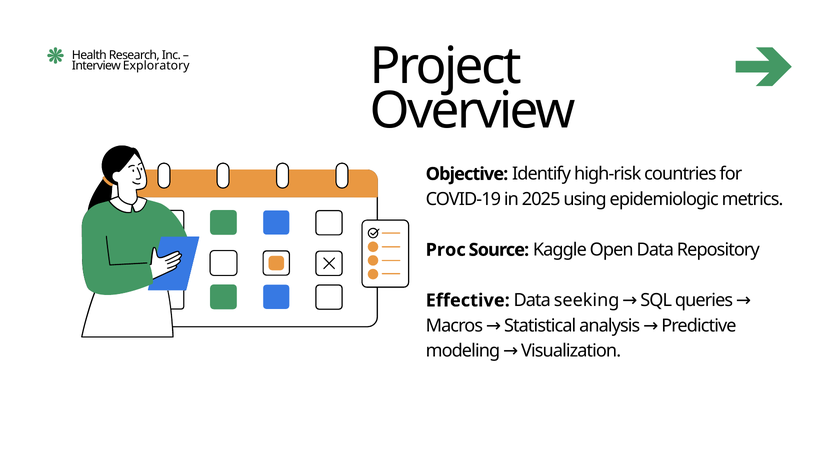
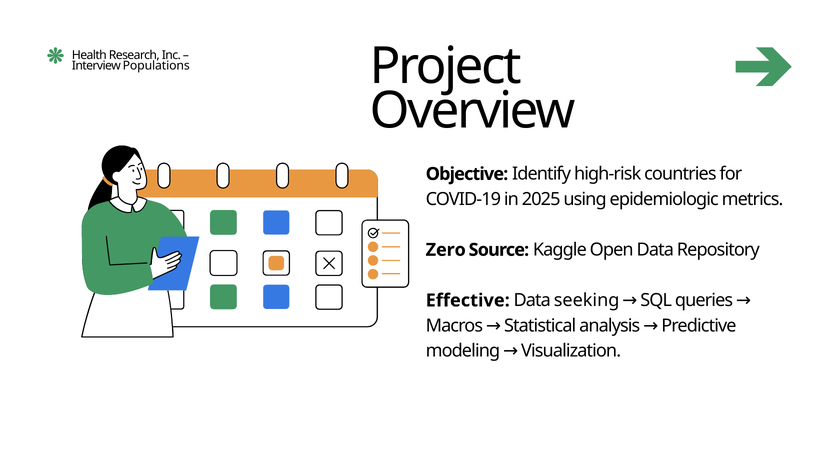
Exploratory: Exploratory -> Populations (156, 66)
Proc: Proc -> Zero (446, 250)
